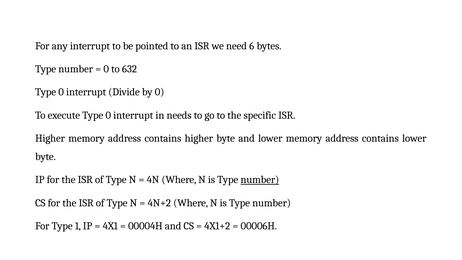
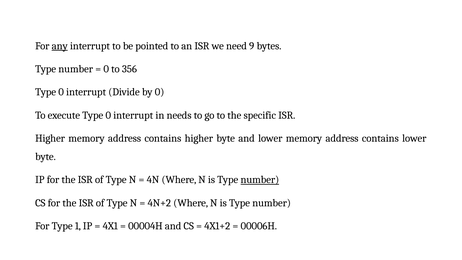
any underline: none -> present (60, 46)
6: 6 -> 9 (252, 46)
632: 632 -> 356 (129, 69)
